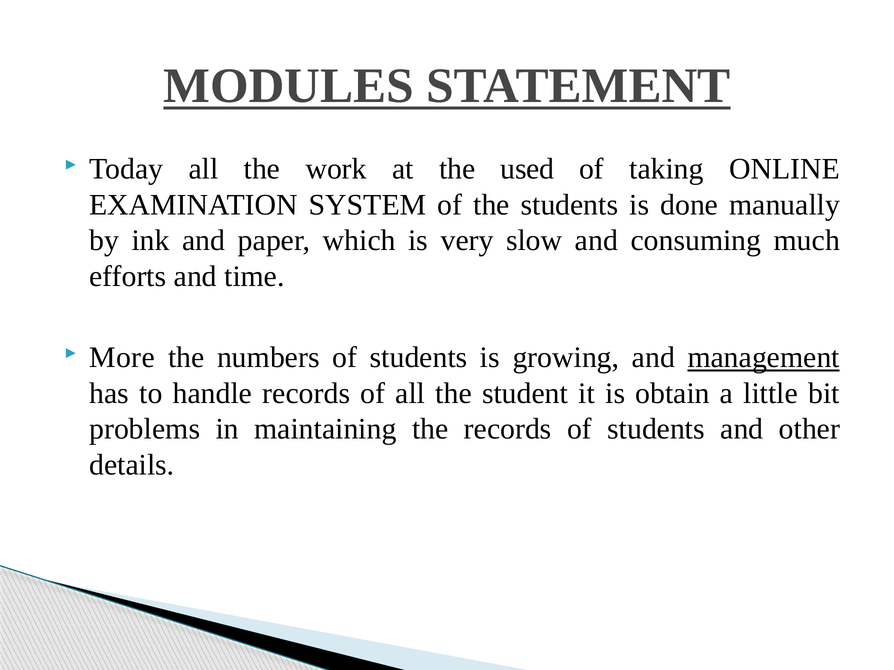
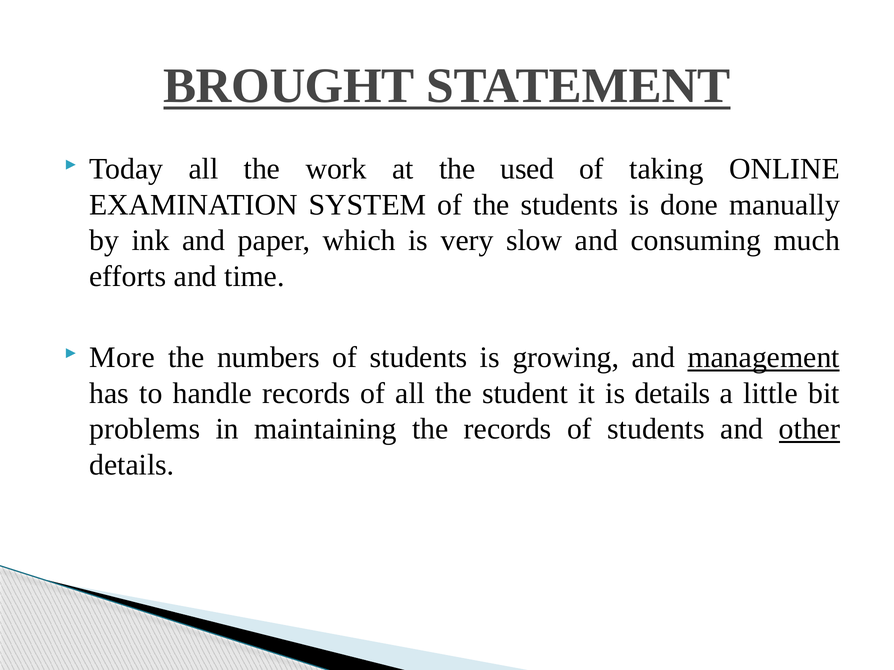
MODULES: MODULES -> BROUGHT (289, 86)
is obtain: obtain -> details (673, 394)
other underline: none -> present (809, 429)
